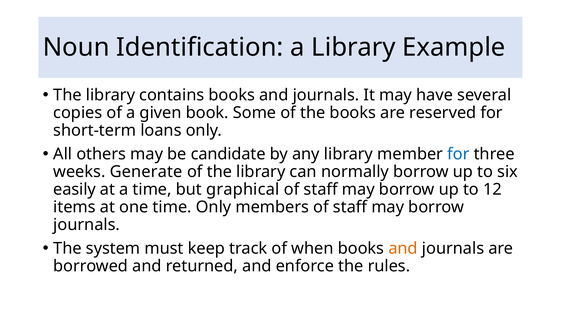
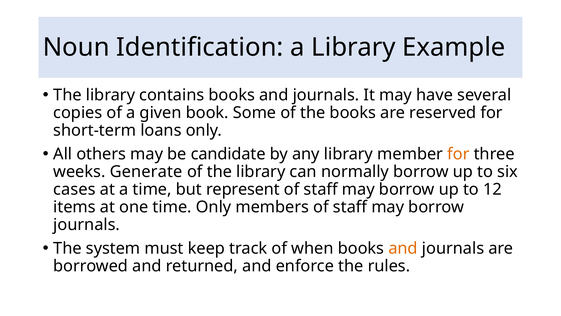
for colour: blue -> orange (458, 154)
easily: easily -> cases (74, 189)
graphical: graphical -> represent (243, 189)
